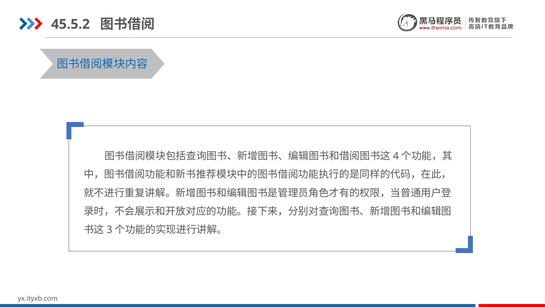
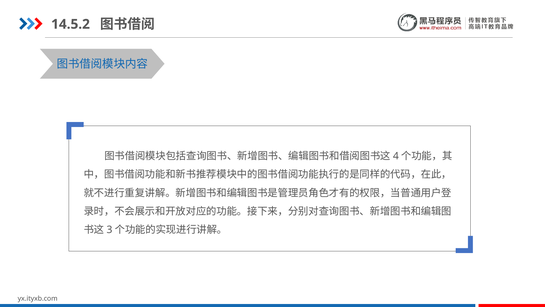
45.5.2: 45.5.2 -> 14.5.2 (71, 24)
